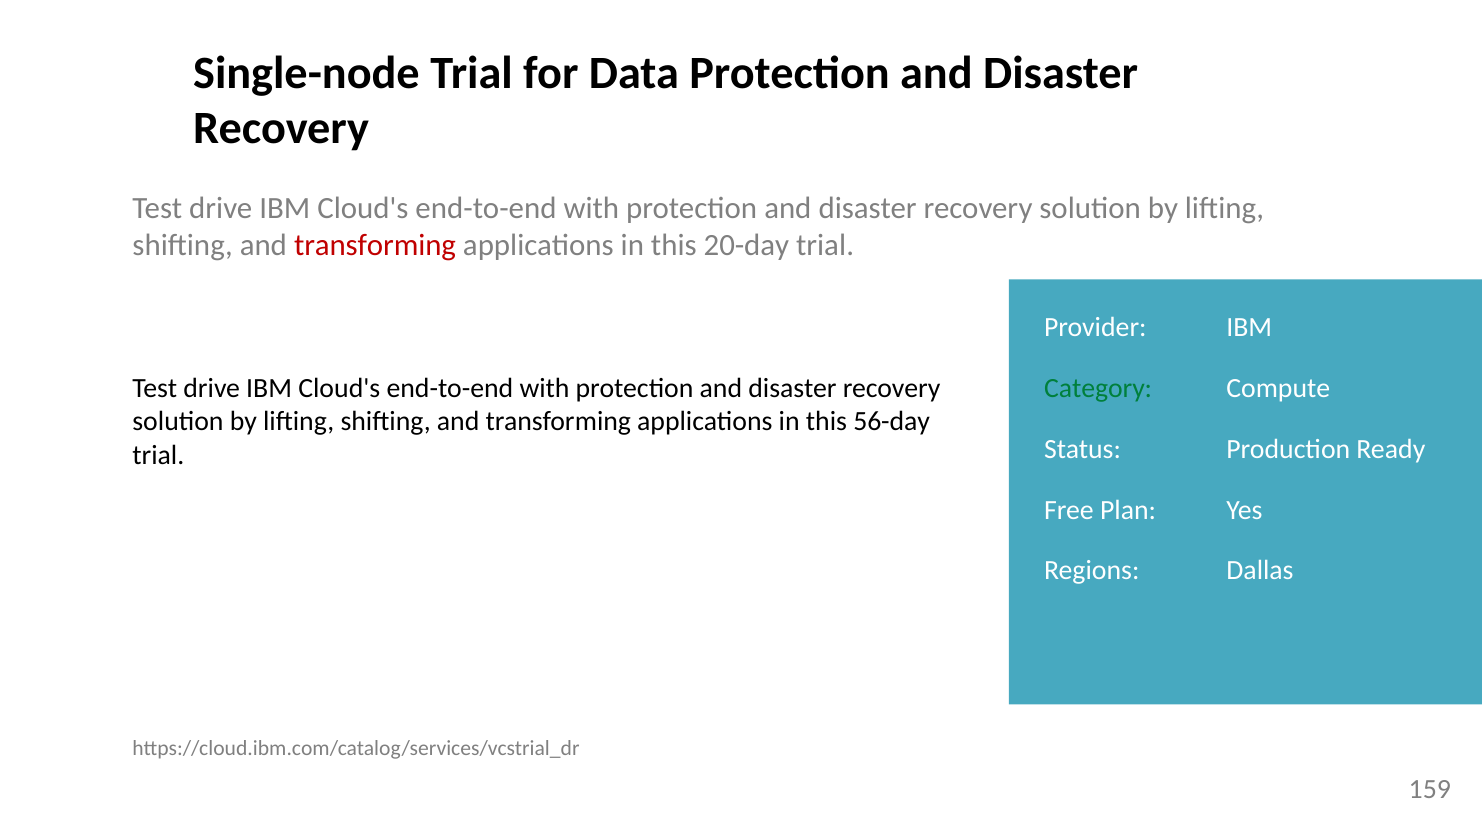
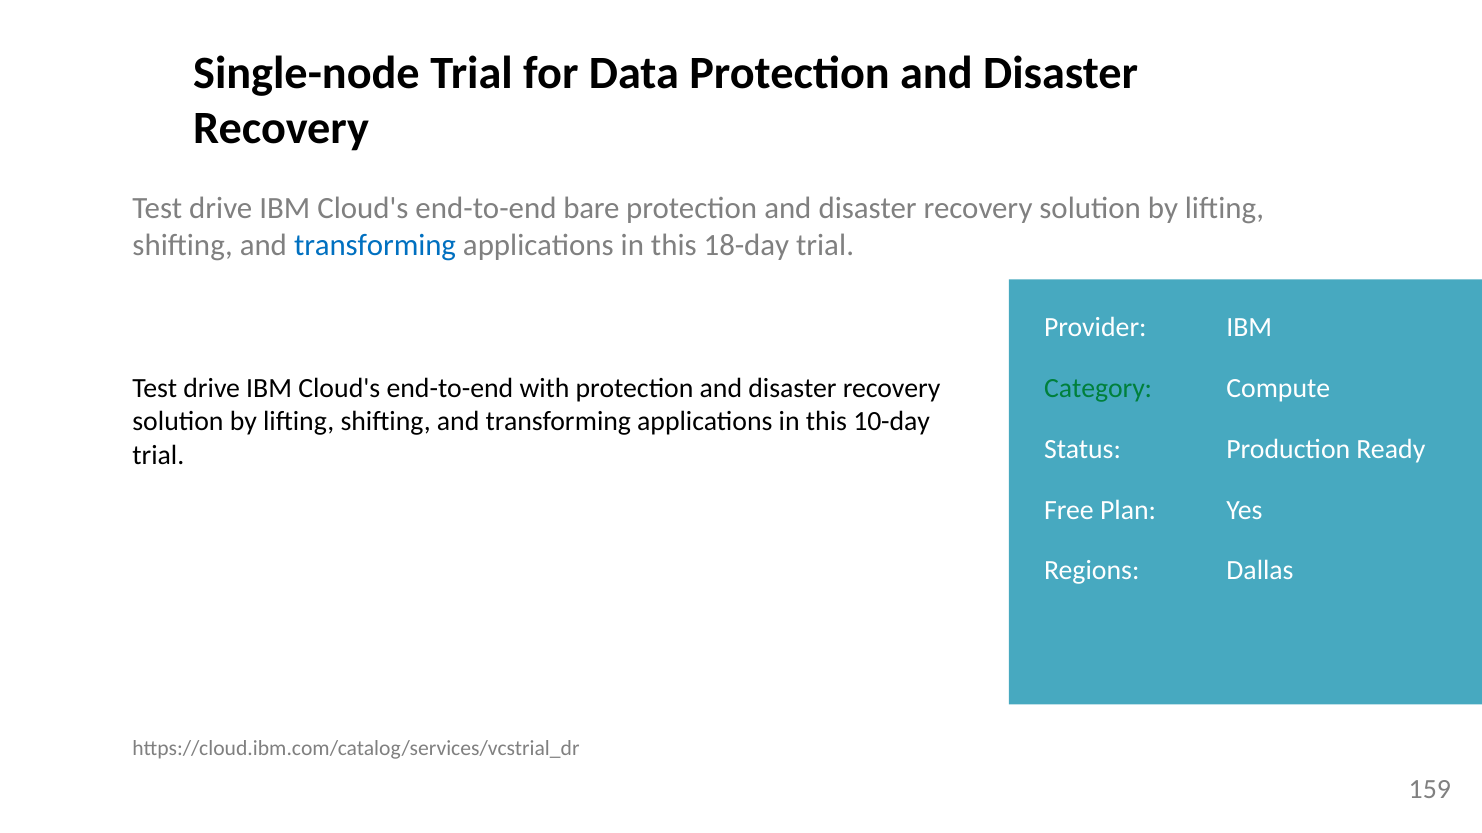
with: with -> bare (591, 208)
transforming colour: red -> blue (375, 246)
20-day: 20-day -> 18-day (746, 246)
56-day: 56-day -> 10-day (892, 422)
